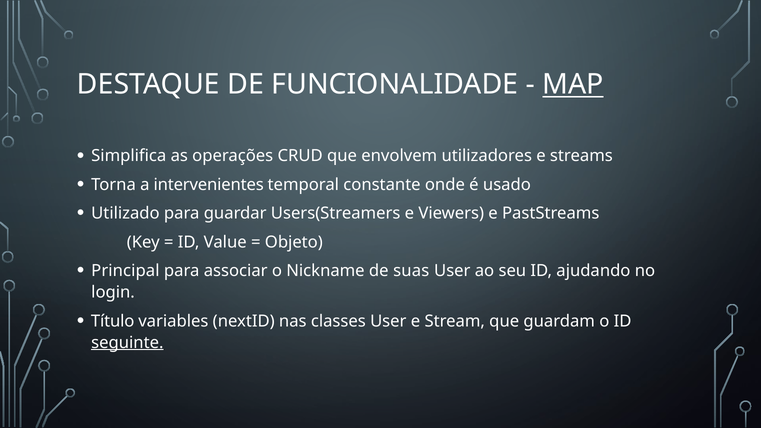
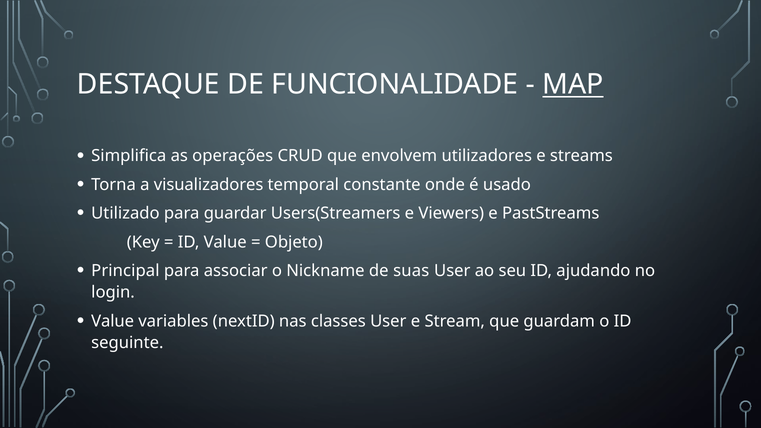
intervenientes: intervenientes -> visualizadores (209, 185)
Título: Título -> Value (113, 321)
seguinte underline: present -> none (127, 343)
